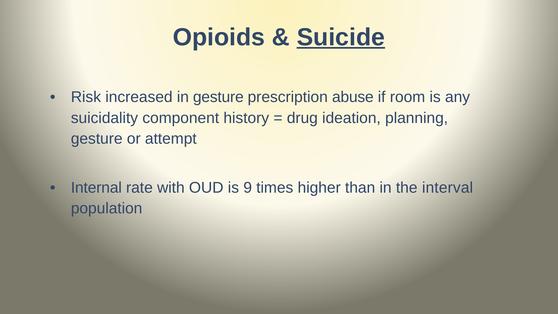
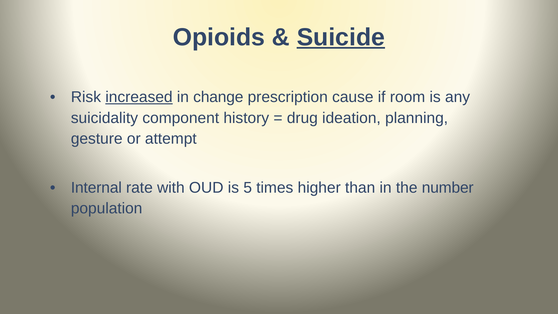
increased underline: none -> present (139, 97)
in gesture: gesture -> change (218, 97)
abuse: abuse -> cause (353, 97)
9: 9 -> 5 (248, 188)
interval: interval -> number (448, 188)
